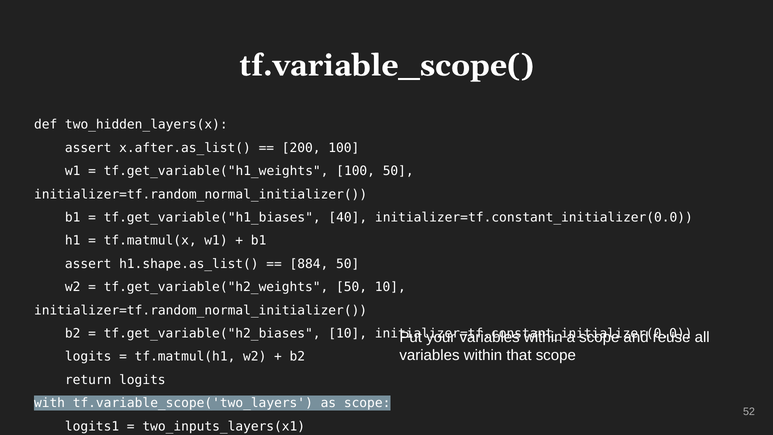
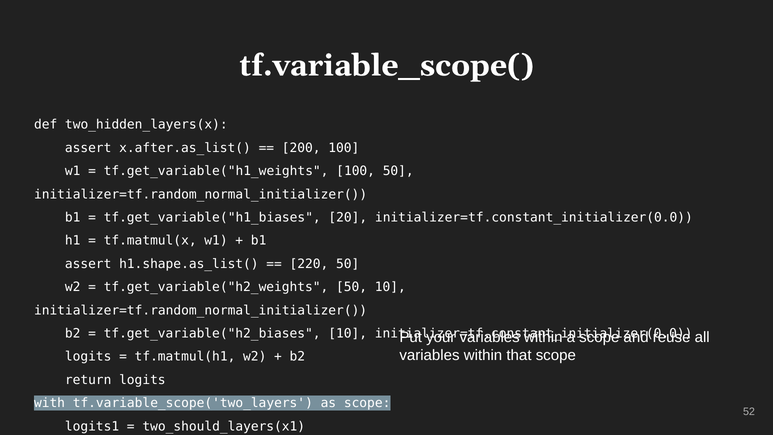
40: 40 -> 20 (348, 217)
884: 884 -> 220 (309, 264)
two_inputs_layers(x1: two_inputs_layers(x1 -> two_should_layers(x1 (224, 426)
